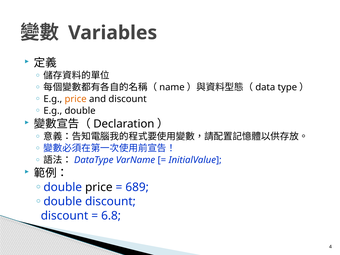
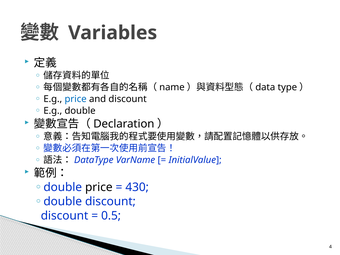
price colour: orange -> blue (76, 99)
689: 689 -> 430 (137, 187)
6.8: 6.8 -> 0.5 (111, 216)
